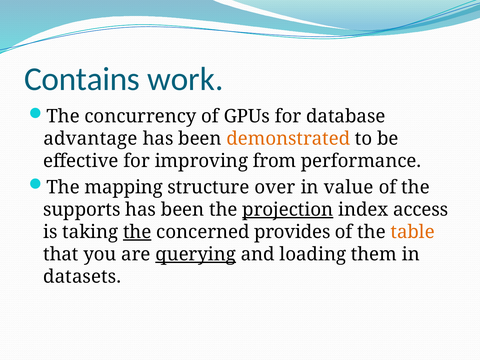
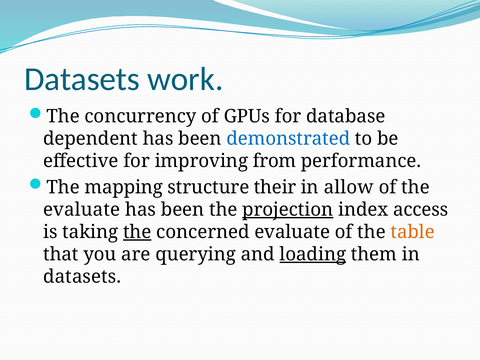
Contains: Contains -> Datasets (82, 79)
advantage: advantage -> dependent (90, 139)
demonstrated colour: orange -> blue (288, 139)
over: over -> their (275, 187)
value: value -> allow (349, 187)
supports: supports -> evaluate (82, 210)
concerned provides: provides -> evaluate (292, 232)
querying underline: present -> none (196, 254)
loading underline: none -> present (313, 254)
